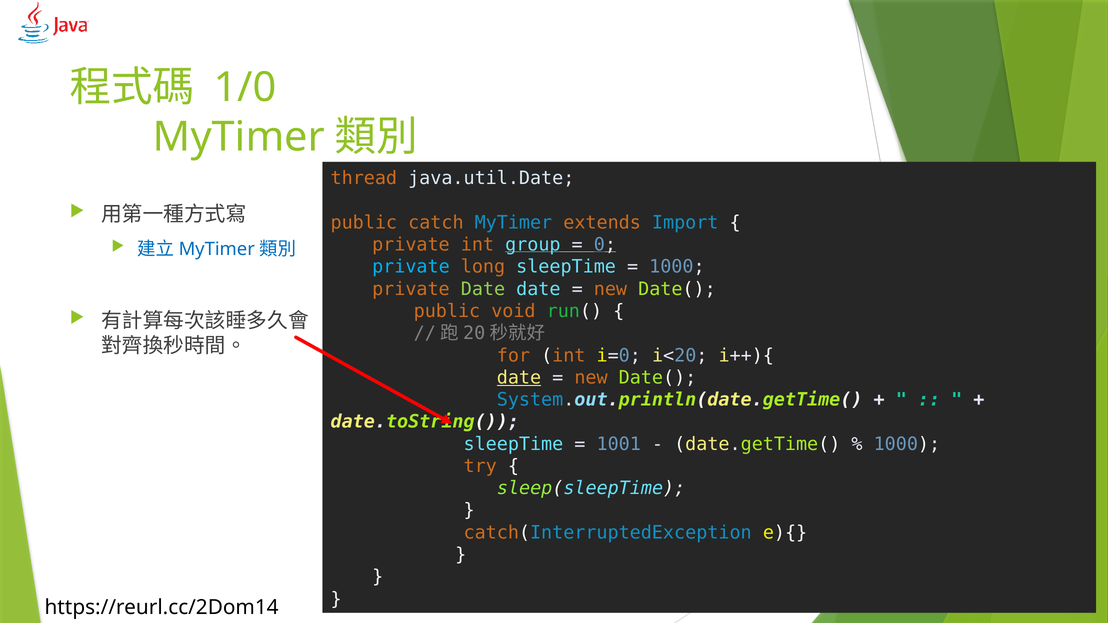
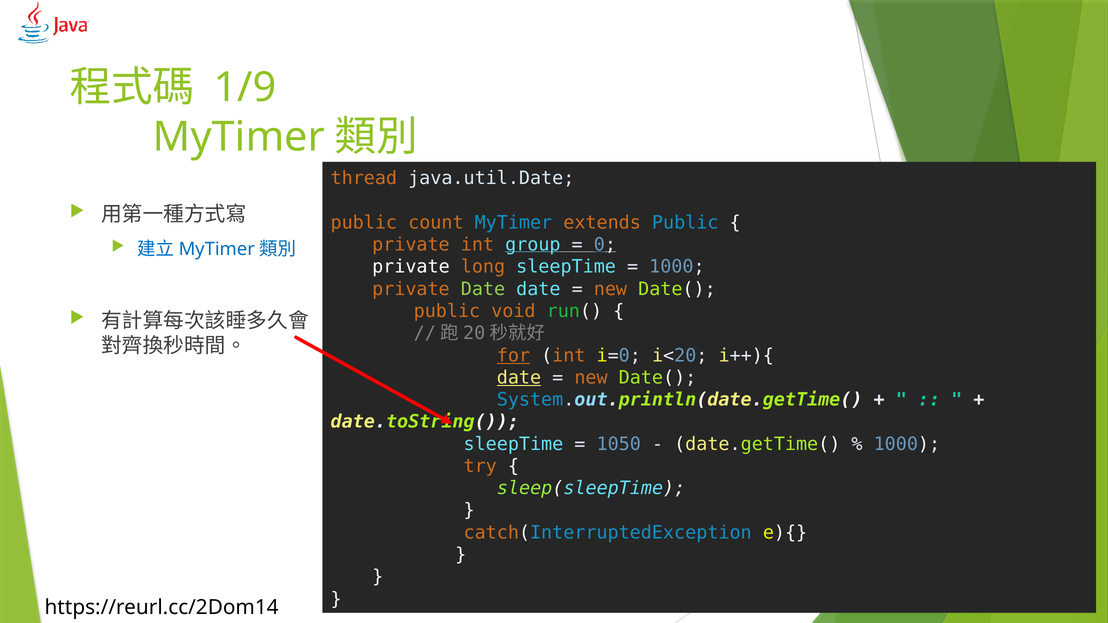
1/0: 1/0 -> 1/9 (245, 87)
catch: catch -> count (436, 223)
extends Import: Import -> Public (685, 223)
private colour: light blue -> white (411, 267)
for underline: none -> present (513, 356)
1001: 1001 -> 1050 (619, 444)
